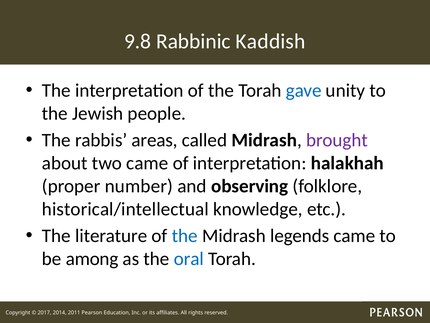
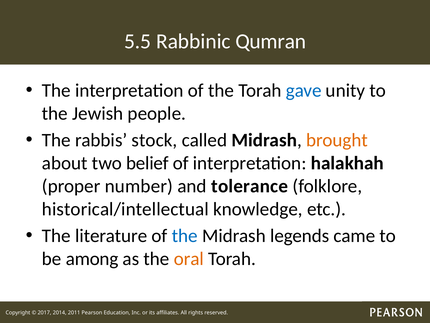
9.8: 9.8 -> 5.5 (138, 41)
Kaddish: Kaddish -> Qumran (271, 41)
areas: areas -> stock (154, 140)
brought colour: purple -> orange (337, 140)
two came: came -> belief (147, 163)
observing: observing -> tolerance (250, 186)
oral colour: blue -> orange (189, 259)
